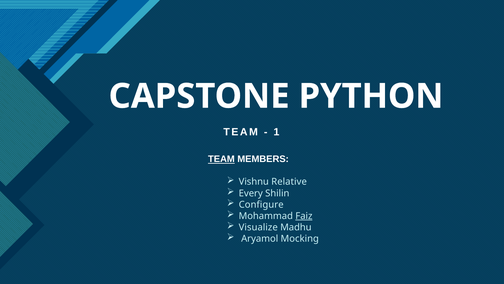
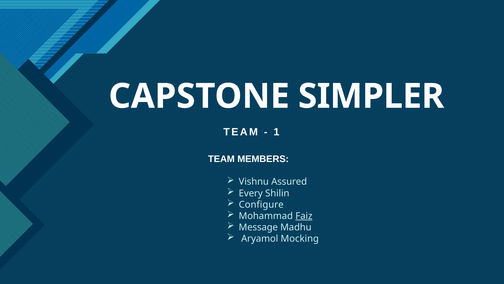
PYTHON: PYTHON -> SIMPLER (371, 96)
TEAM underline: present -> none (221, 159)
Relative: Relative -> Assured (289, 182)
Visualize: Visualize -> Message (258, 227)
